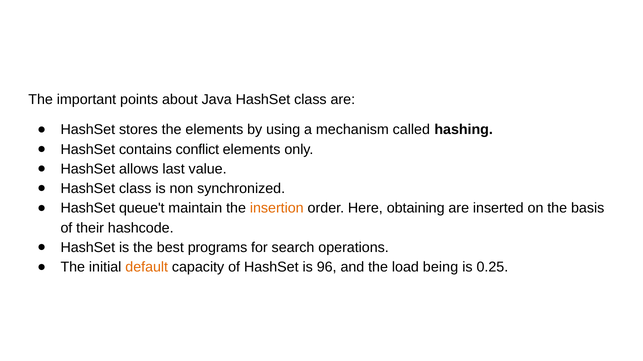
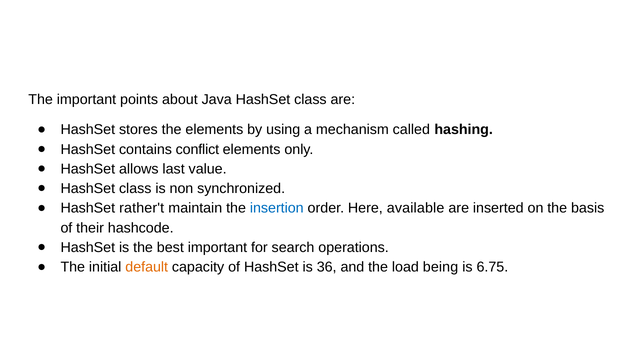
queue't: queue't -> rather't (142, 209)
insertion colour: orange -> blue (277, 209)
obtaining: obtaining -> available (416, 209)
best programs: programs -> important (217, 248)
96: 96 -> 36 (327, 268)
0.25: 0.25 -> 6.75 (492, 268)
